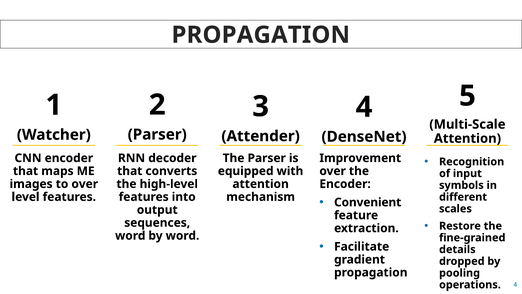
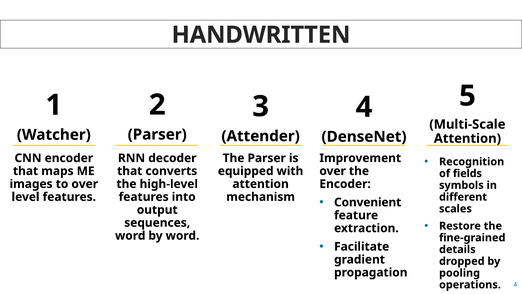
PROPAGATION: PROPAGATION -> HANDWRITTEN (261, 35)
input: input -> fields (467, 173)
